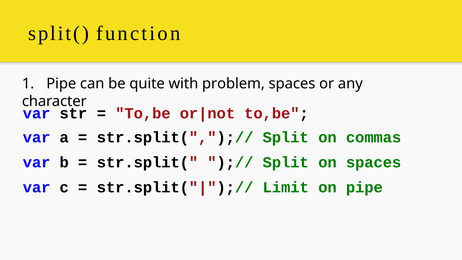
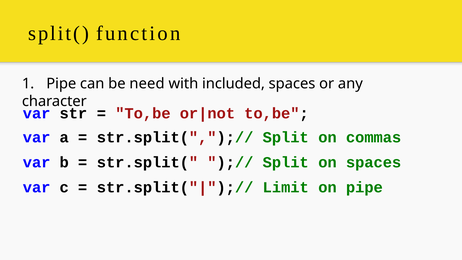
quite: quite -> need (147, 84)
problem: problem -> included (233, 84)
